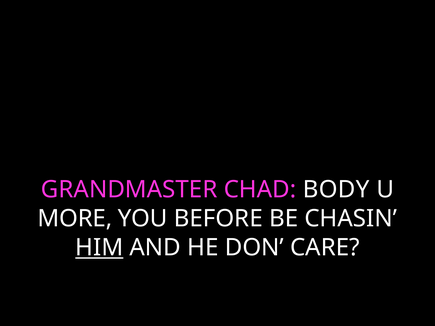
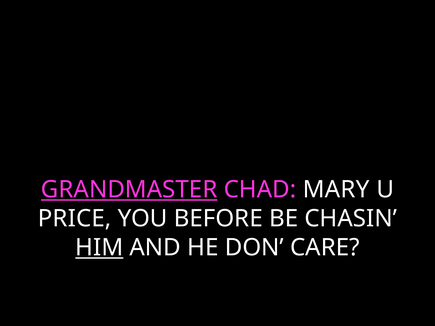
GRANDMASTER underline: none -> present (129, 190)
BODY: BODY -> MARY (336, 190)
MORE: MORE -> PRICE (75, 219)
